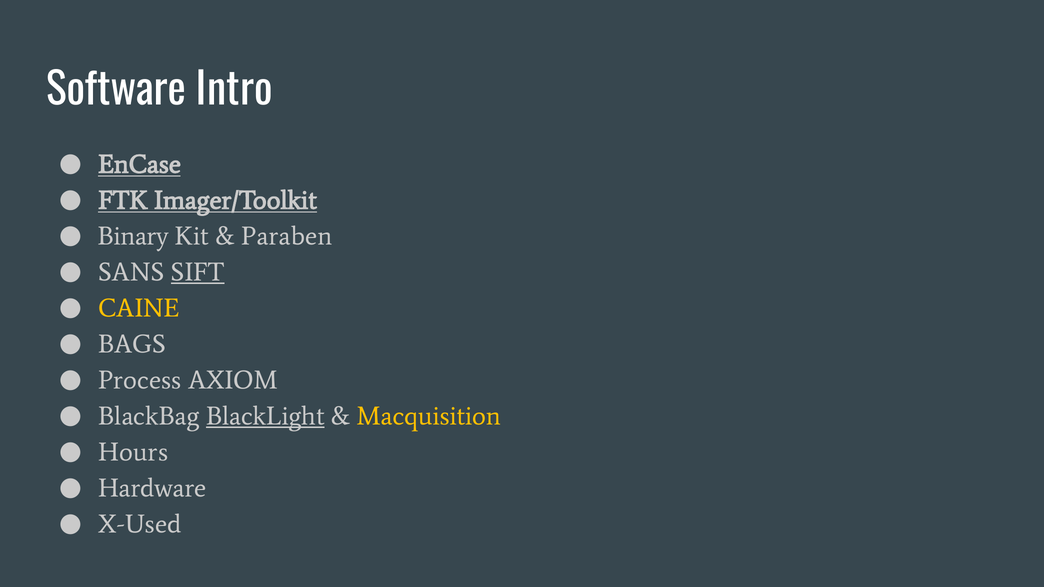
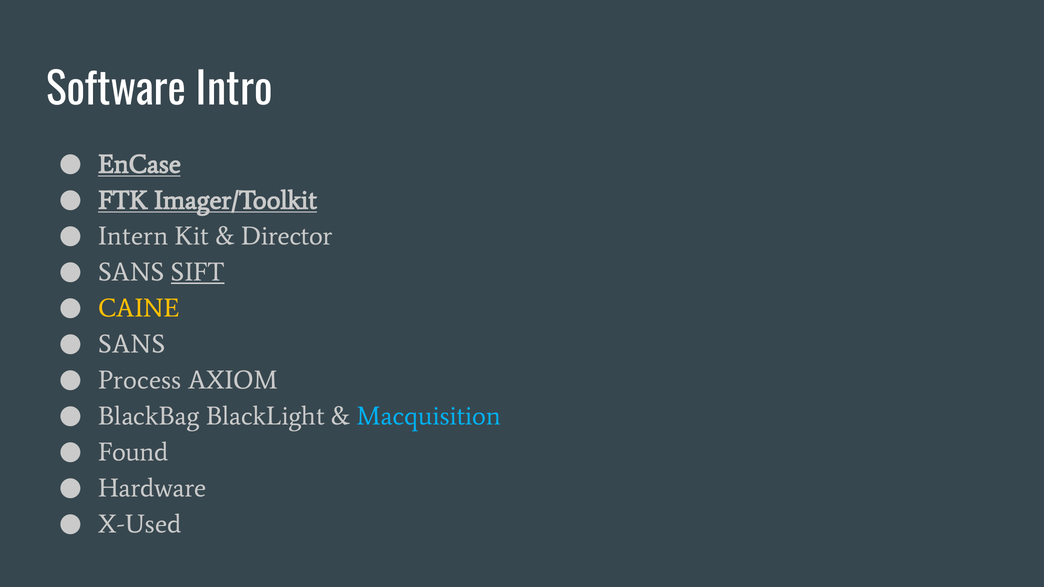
Binary: Binary -> Intern (133, 236)
Paraben: Paraben -> Director (287, 236)
BAGS: BAGS -> SANS (132, 344)
BlackLight underline: present -> none (265, 416)
Macquisition colour: yellow -> light blue (429, 416)
Hours: Hours -> Found (133, 452)
